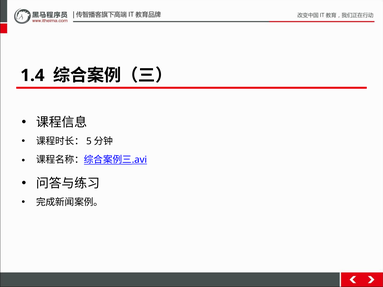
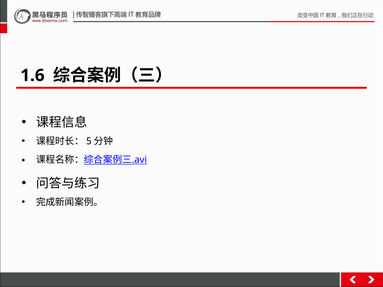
1.4: 1.4 -> 1.6 (32, 75)
